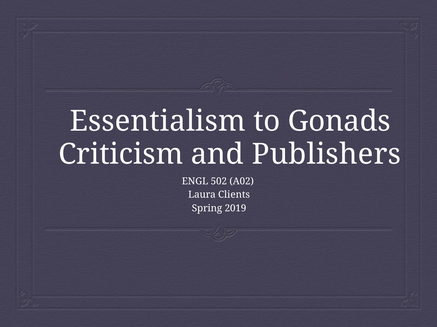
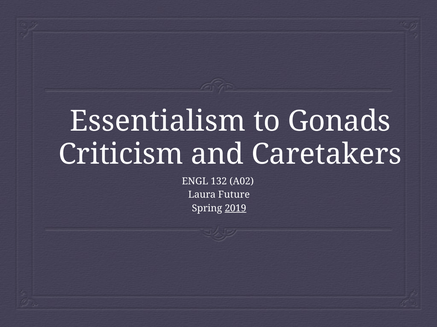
Publishers: Publishers -> Caretakers (326, 155)
502: 502 -> 132 (219, 182)
Clients: Clients -> Future (234, 195)
2019 underline: none -> present (235, 209)
